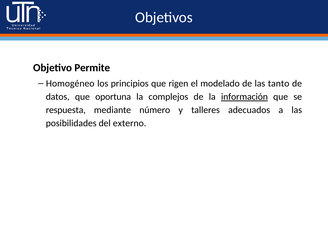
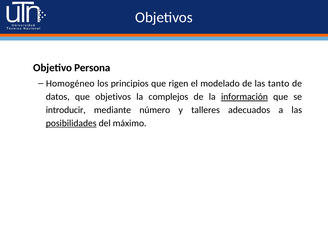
Permite: Permite -> Persona (92, 68)
que oportuna: oportuna -> objetivos (113, 97)
respuesta: respuesta -> introducir (66, 110)
posibilidades underline: none -> present (71, 123)
externo: externo -> máximo (130, 123)
